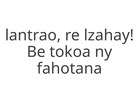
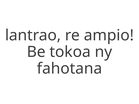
lzahay: lzahay -> ampio (109, 35)
